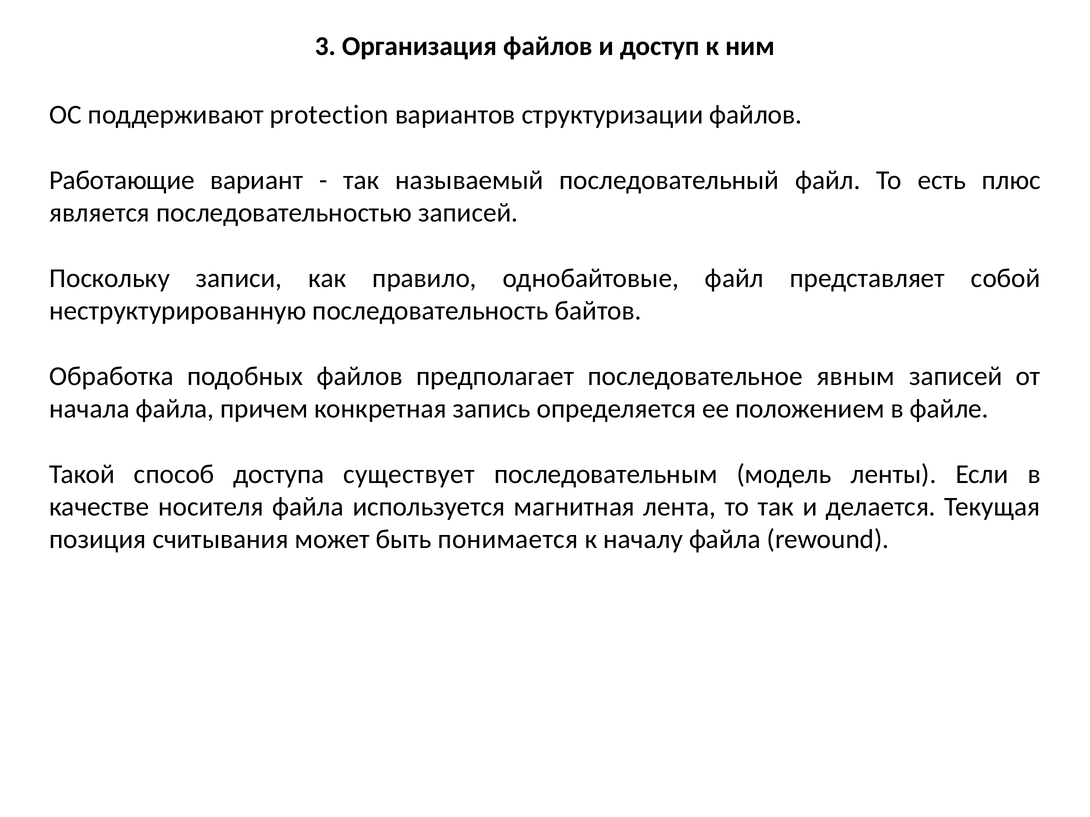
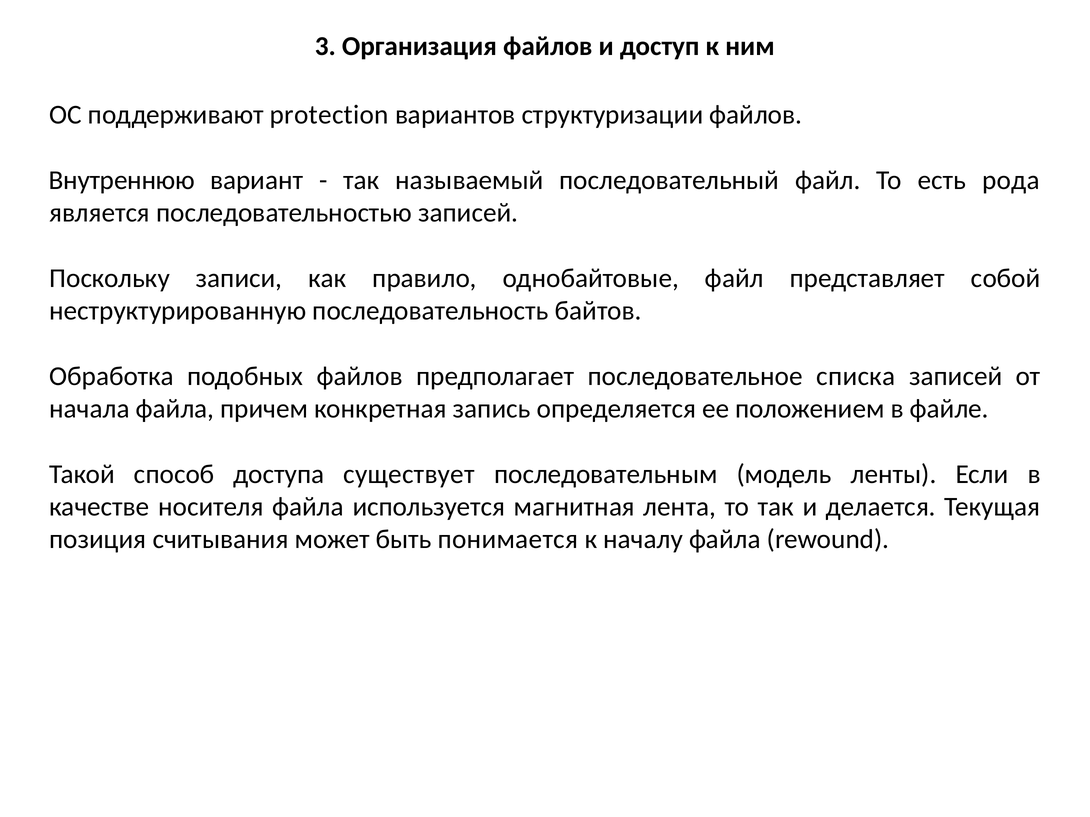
Работающие: Работающие -> Внутреннюю (122, 180)
плюс: плюс -> рода (1011, 180)
явным: явным -> списка (856, 376)
